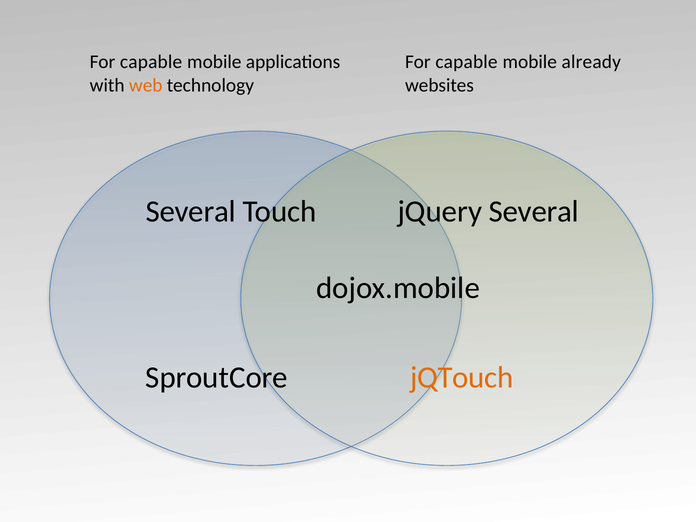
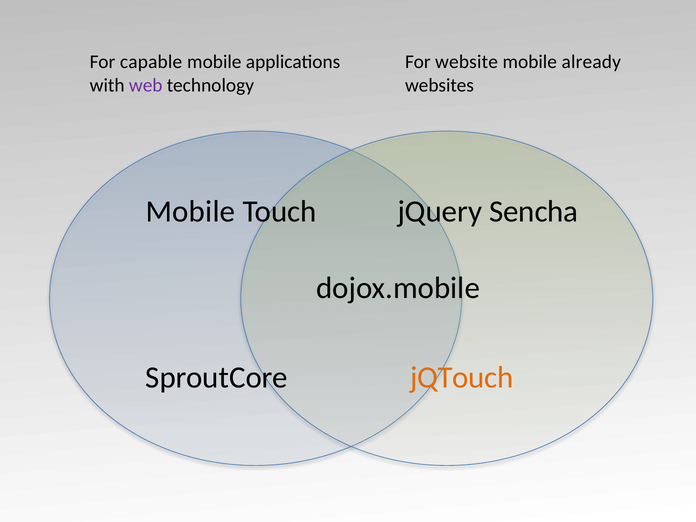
capable: capable -> website (466, 62)
web colour: orange -> purple (146, 85)
Several: Several -> Mobile (190, 211)
jQuery Several: Several -> Sencha (534, 211)
